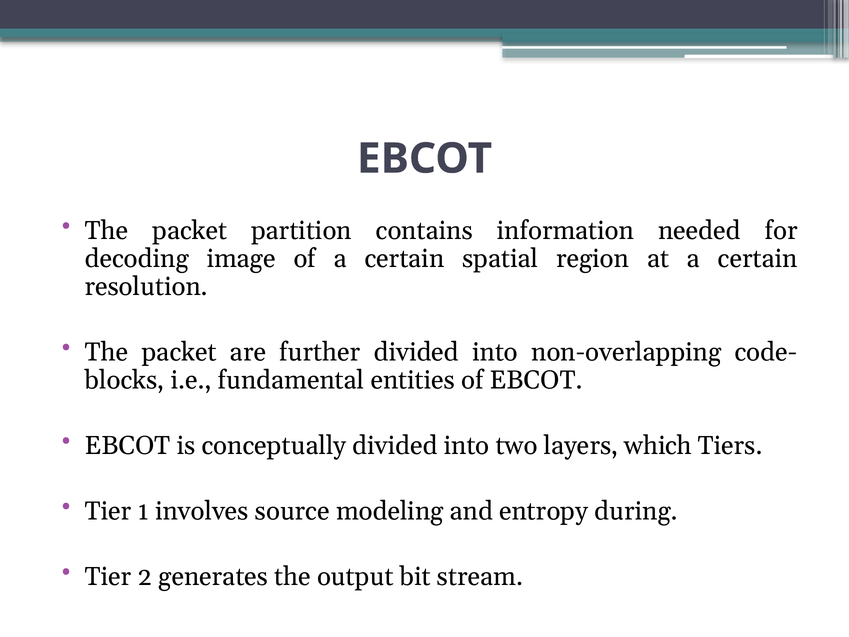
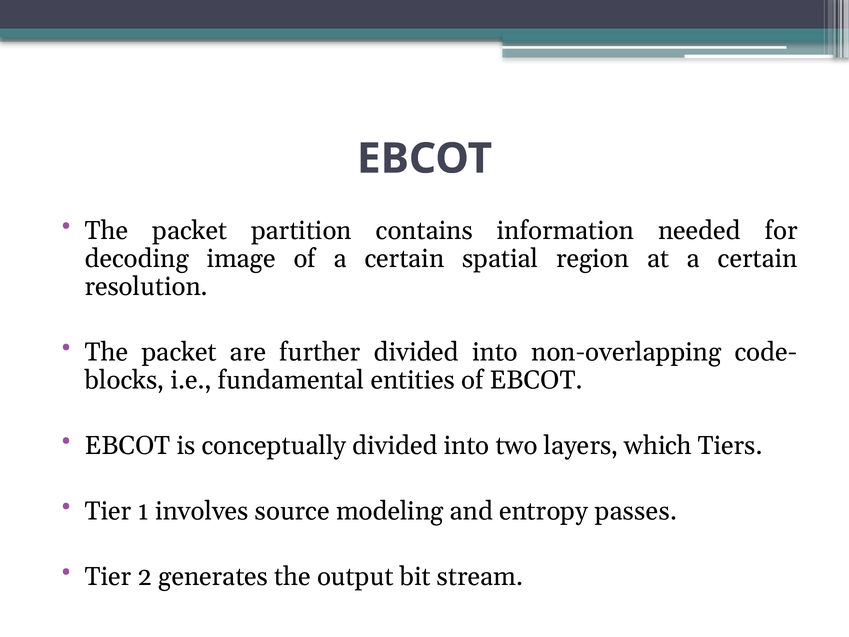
during: during -> passes (636, 511)
